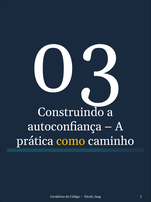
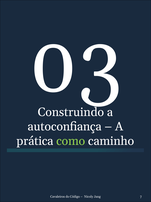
como colour: yellow -> light green (71, 140)
